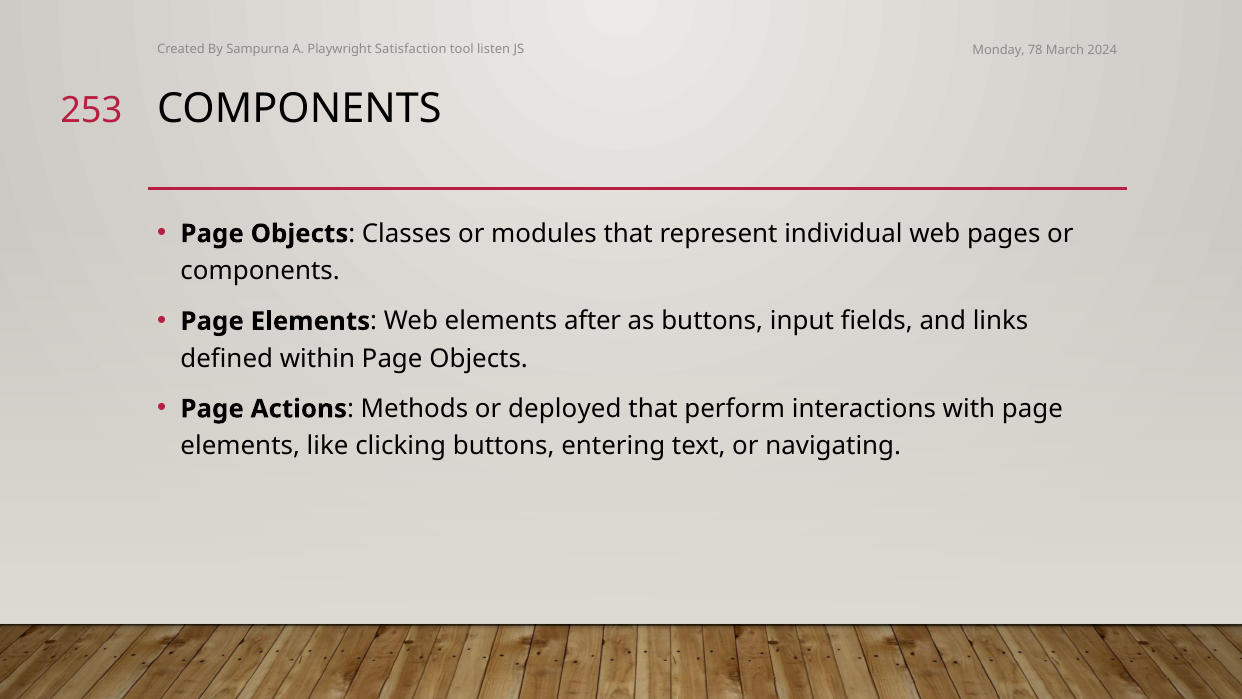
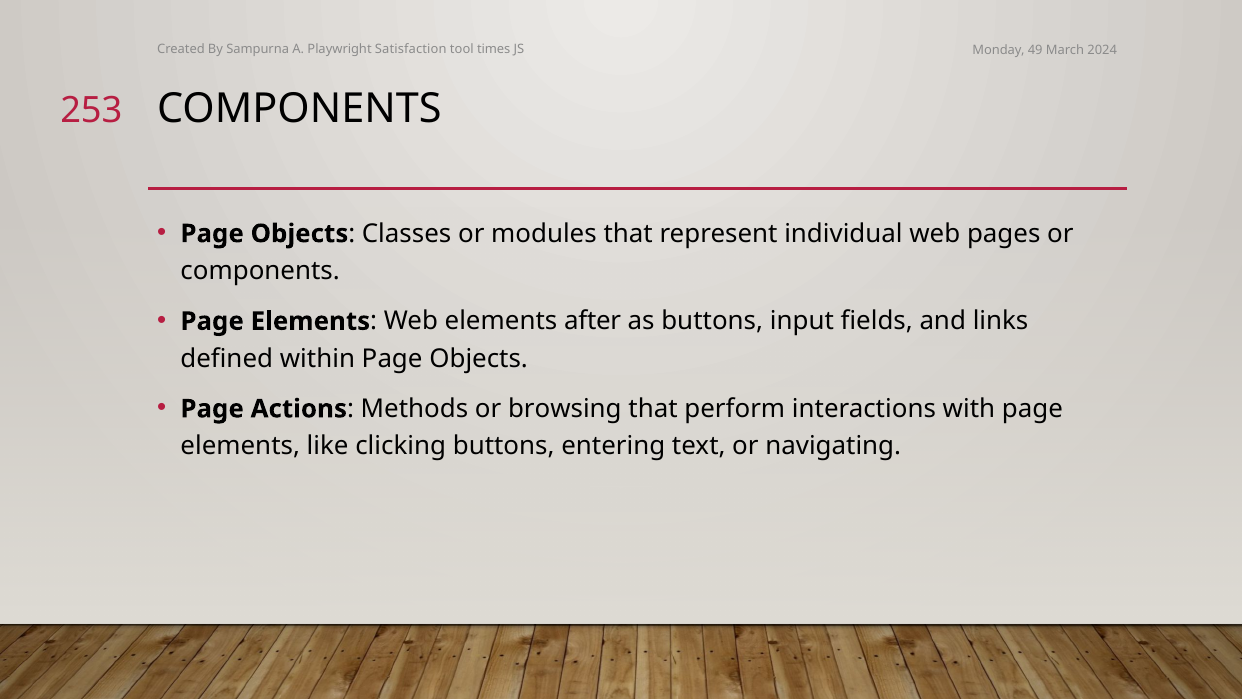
listen: listen -> times (494, 49)
78: 78 -> 49 (1035, 50)
deployed: deployed -> browsing (565, 409)
